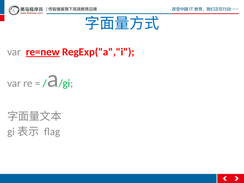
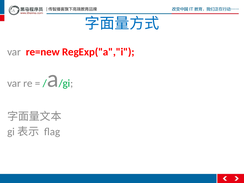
re=new underline: present -> none (43, 52)
